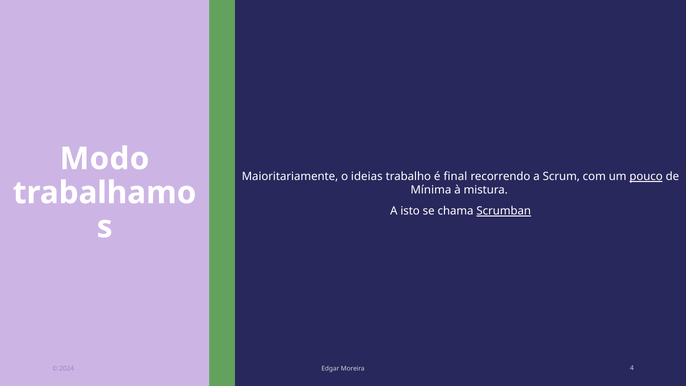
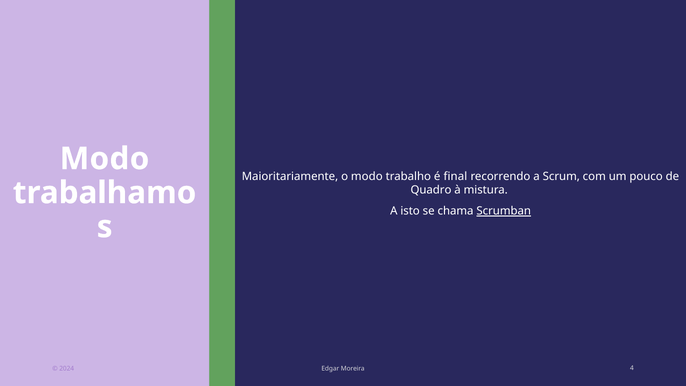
o ideias: ideias -> modo (367, 176)
pouco underline: present -> none (646, 176)
Mínima: Mínima -> Quadro (431, 190)
